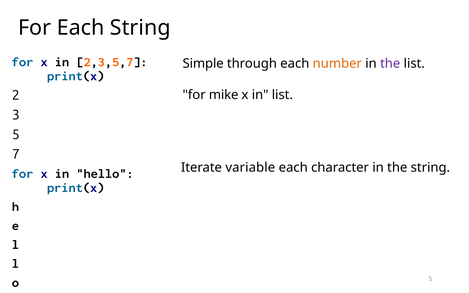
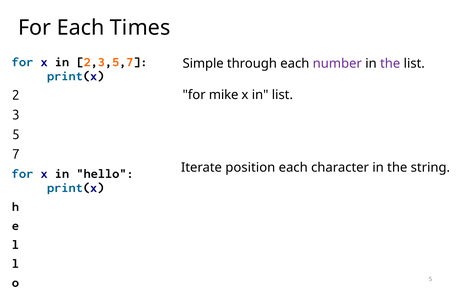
Each String: String -> Times (140, 28)
number colour: orange -> purple (337, 64)
variable: variable -> position (250, 168)
